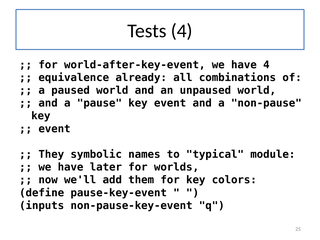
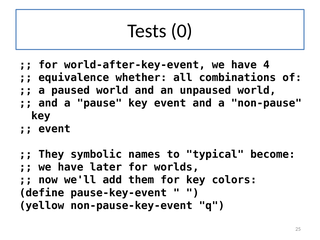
Tests 4: 4 -> 0 (182, 31)
already: already -> whether (141, 78)
module: module -> become (273, 154)
inputs: inputs -> yellow (42, 206)
